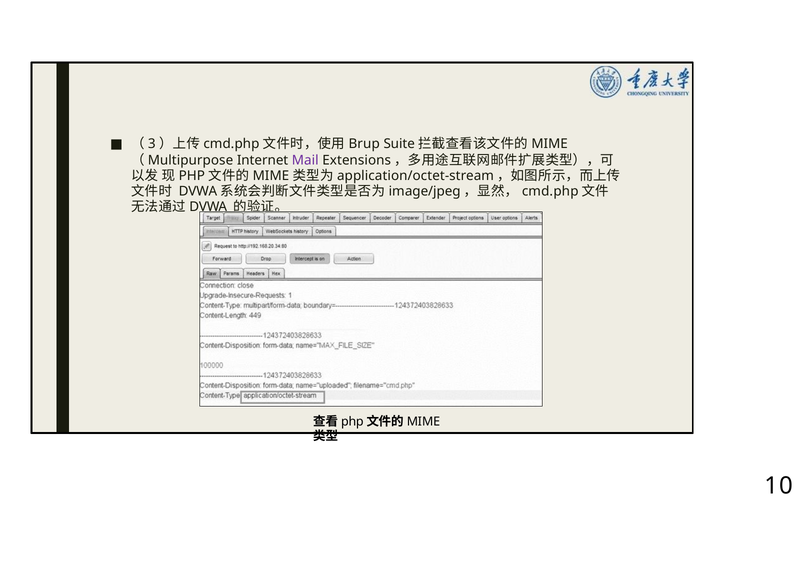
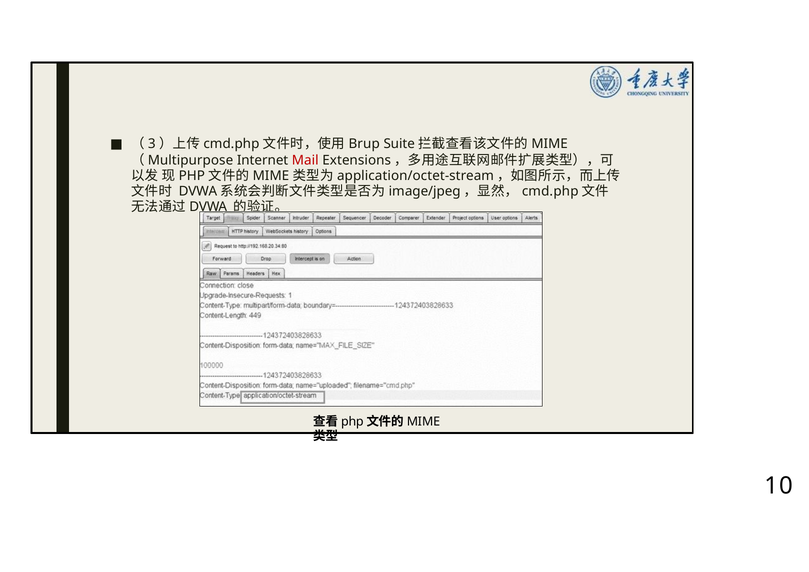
Mail colour: purple -> red (305, 160)
